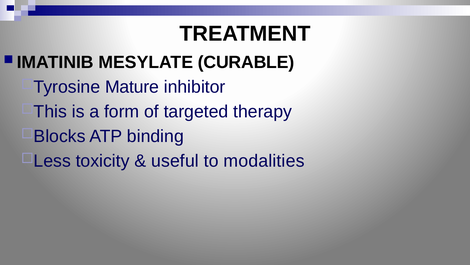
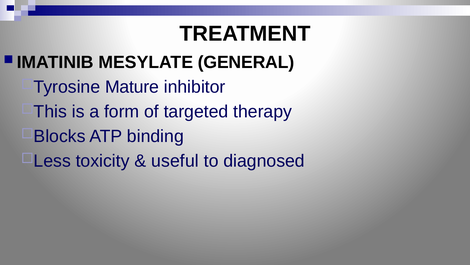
CURABLE: CURABLE -> GENERAL (246, 62)
modalities: modalities -> diagnosed (264, 161)
